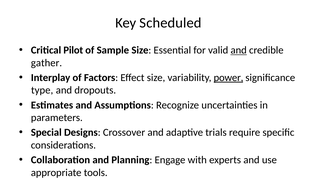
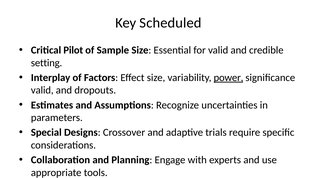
and underline: present -> none (239, 50)
gather: gather -> setting (47, 63)
type: type -> valid (42, 90)
